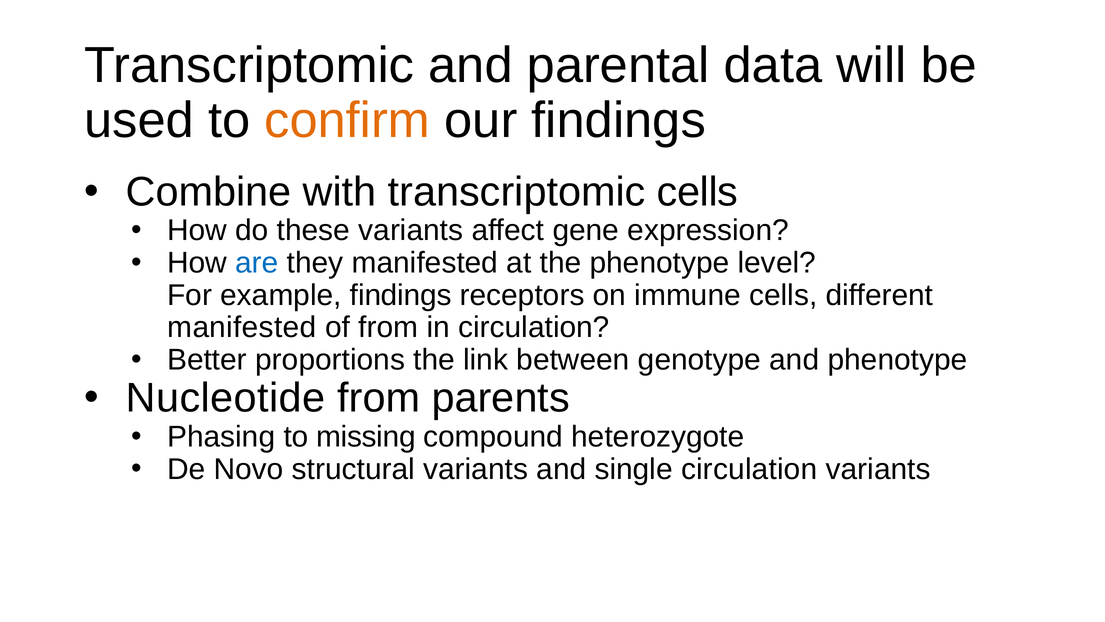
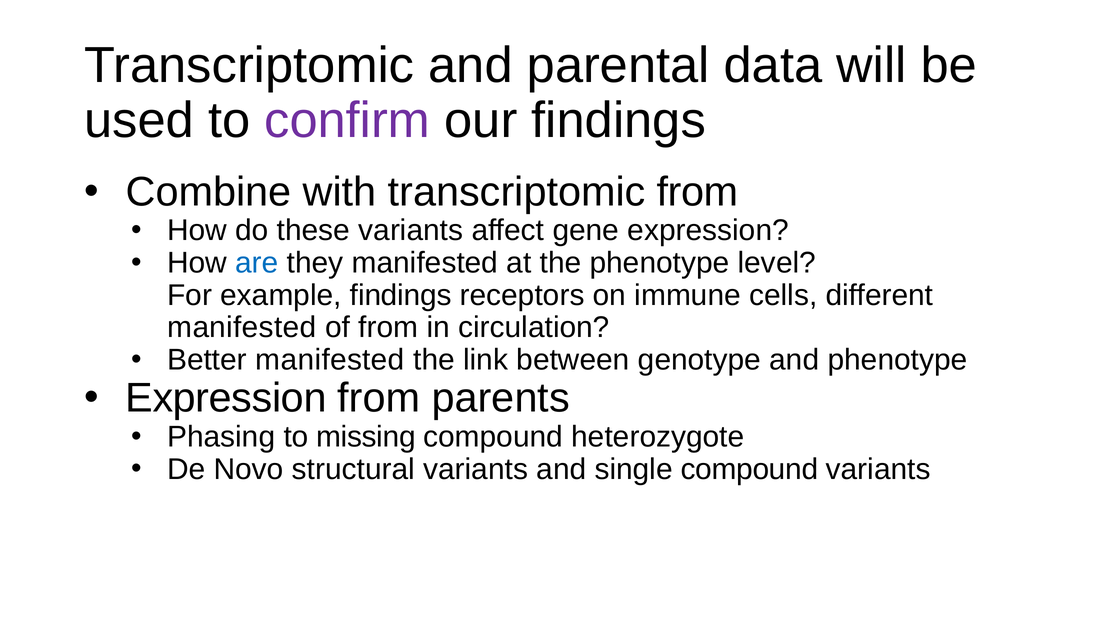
confirm colour: orange -> purple (347, 120)
transcriptomic cells: cells -> from (698, 192)
Better proportions: proportions -> manifested (330, 360)
Nucleotide: Nucleotide -> Expression (226, 398)
single circulation: circulation -> compound (749, 469)
